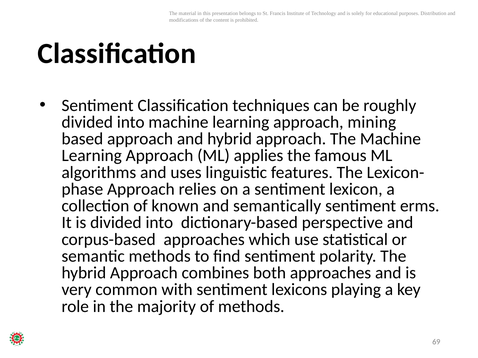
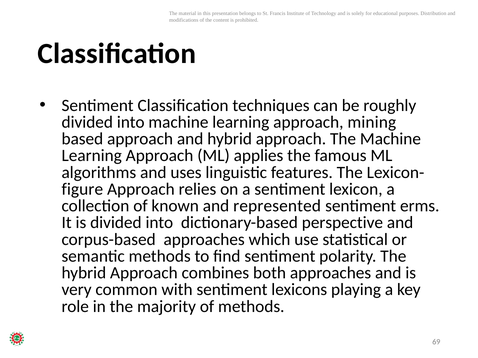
phase: phase -> figure (82, 189)
semantically: semantically -> represented (277, 206)
